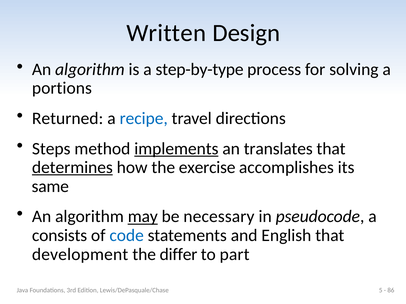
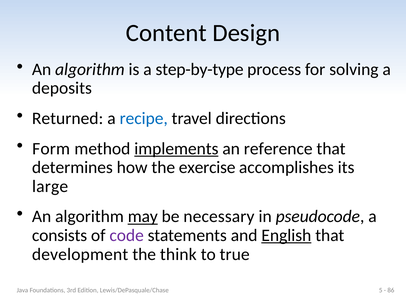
Written: Written -> Content (166, 33)
portions: portions -> deposits (62, 88)
Steps: Steps -> Form (51, 149)
translates: translates -> reference (278, 149)
determines underline: present -> none (72, 168)
same: same -> large (50, 187)
code colour: blue -> purple (127, 236)
English underline: none -> present (286, 236)
differ: differ -> think (178, 255)
part: part -> true (235, 255)
